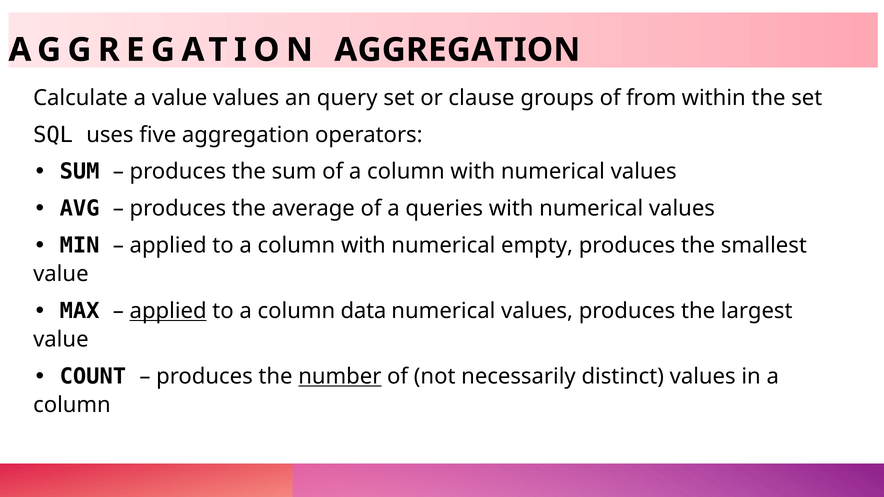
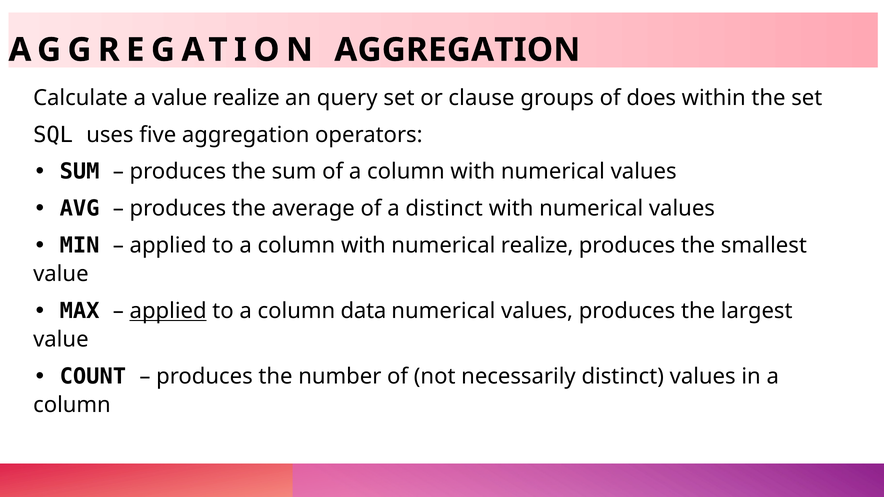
value values: values -> realize (246, 98)
from: from -> does (651, 98)
a queries: queries -> distinct (444, 209)
numerical empty: empty -> realize (537, 246)
number underline: present -> none (340, 377)
